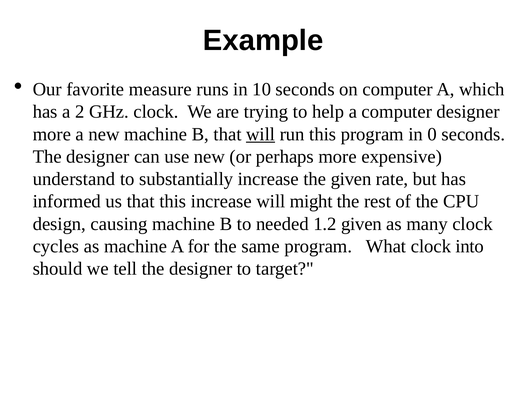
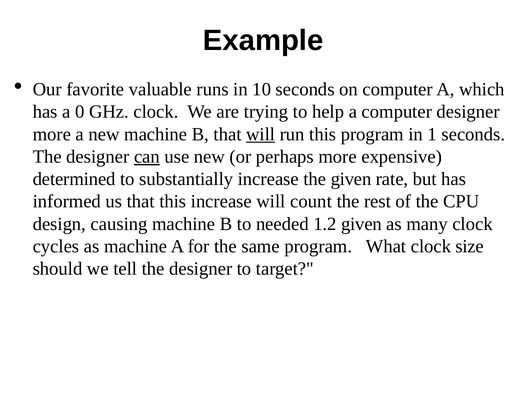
measure: measure -> valuable (160, 89)
2: 2 -> 0 (80, 112)
0: 0 -> 1 (432, 134)
can underline: none -> present (147, 157)
understand: understand -> determined (74, 179)
might: might -> count (311, 201)
into: into -> size (470, 246)
